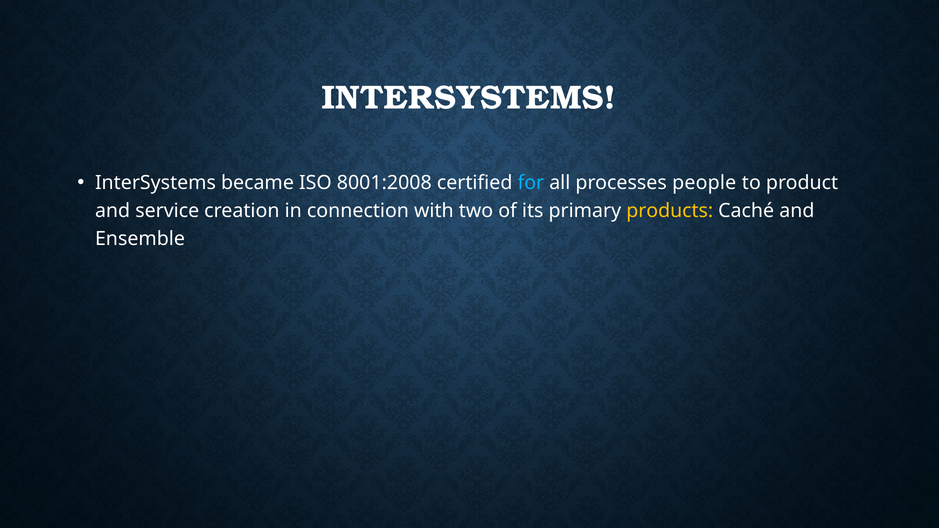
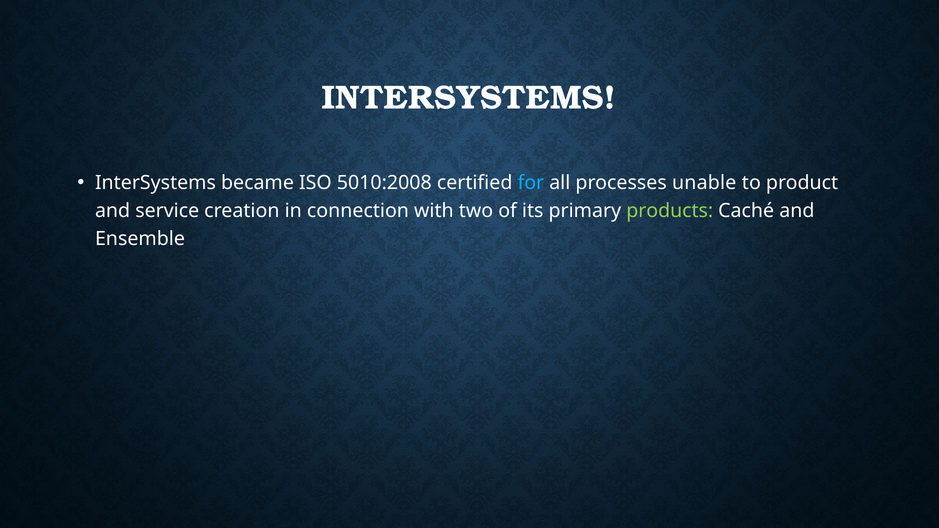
8001:2008: 8001:2008 -> 5010:2008 (384, 183)
people: people -> unable (704, 183)
products colour: yellow -> light green (670, 211)
